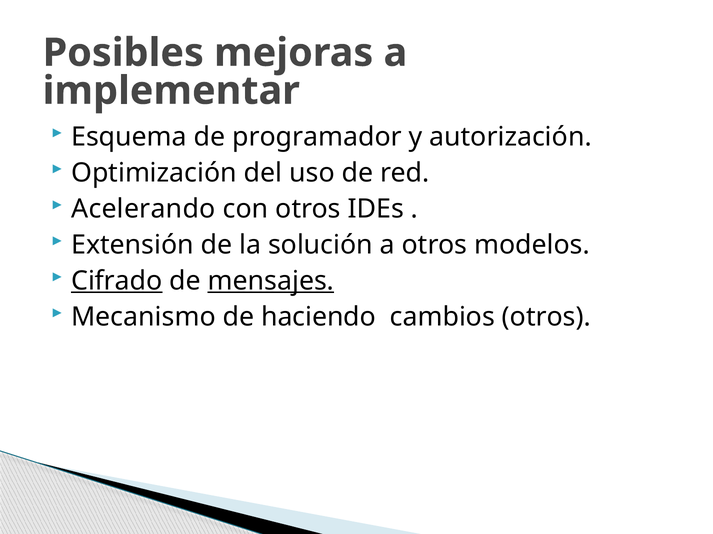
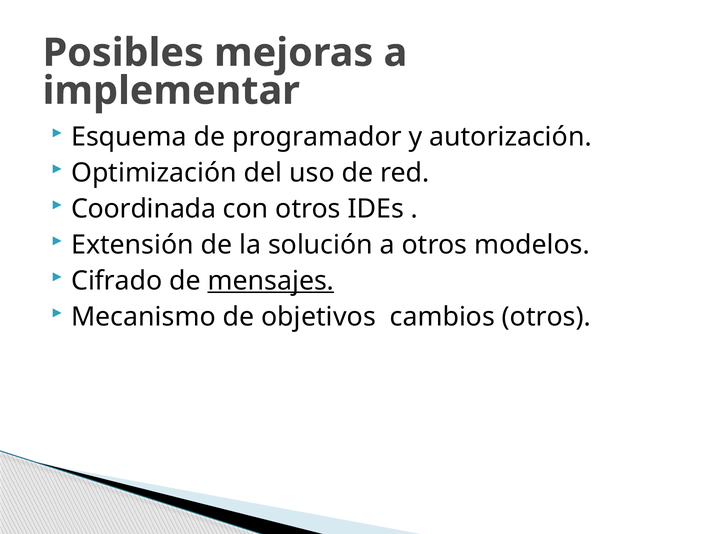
Acelerando: Acelerando -> Coordinada (144, 209)
Cifrado underline: present -> none (117, 281)
haciendo: haciendo -> objetivos (318, 317)
